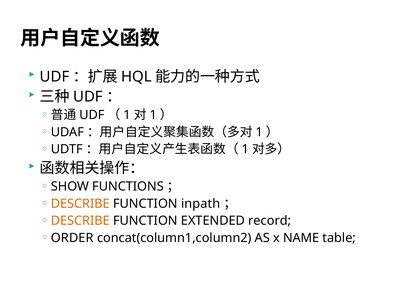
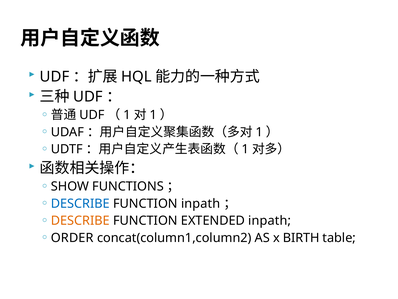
DESCRIBE colour: orange -> blue (80, 203)
EXTENDED record: record -> inpath (270, 220)
NAME: NAME -> BIRTH (301, 237)
